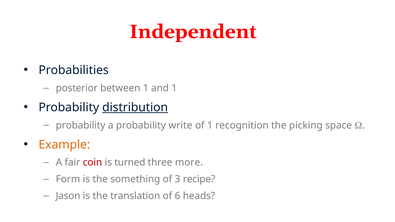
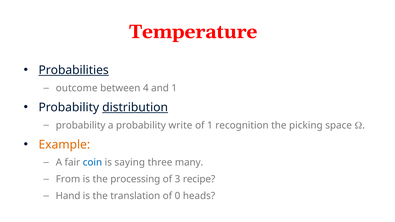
Independent: Independent -> Temperature (193, 32)
Probabilities underline: none -> present (74, 70)
posterior: posterior -> outcome (77, 88)
between 1: 1 -> 4 (146, 88)
coin colour: red -> blue (92, 163)
turned: turned -> saying (130, 163)
more: more -> many (189, 163)
Form: Form -> From (68, 179)
something: something -> processing (135, 179)
Jason: Jason -> Hand (68, 196)
6: 6 -> 0 (178, 196)
